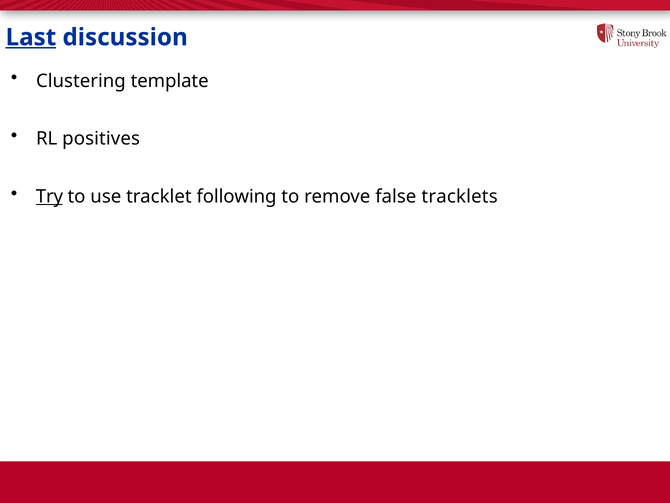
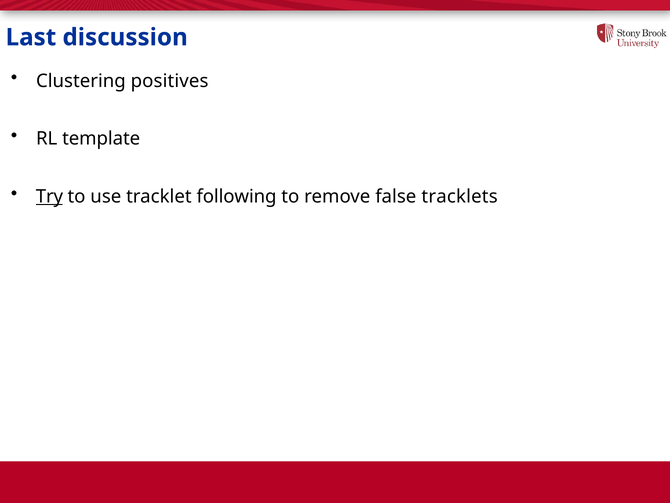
Last underline: present -> none (31, 37)
template: template -> positives (170, 81)
positives: positives -> template (101, 138)
